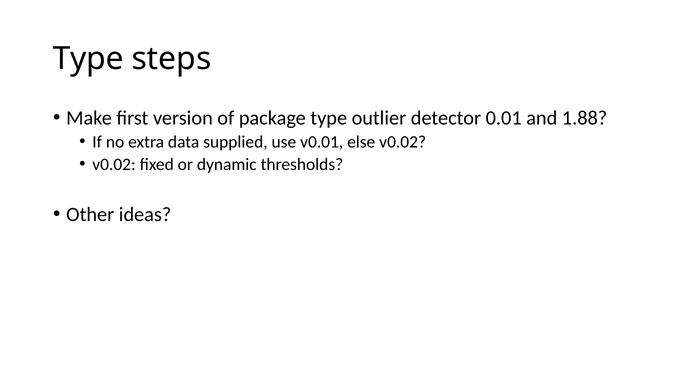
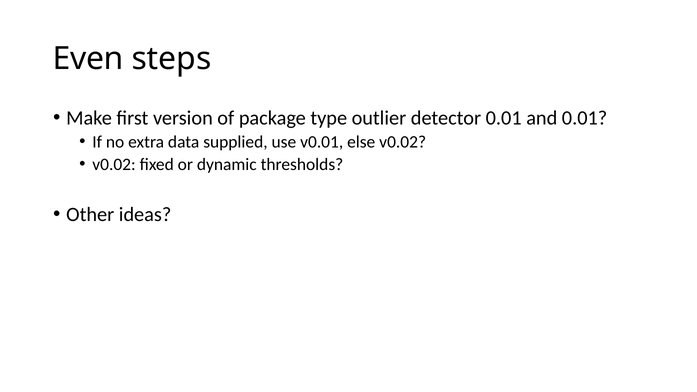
Type: Type -> Even (88, 59)
and 1.88: 1.88 -> 0.01 (585, 118)
